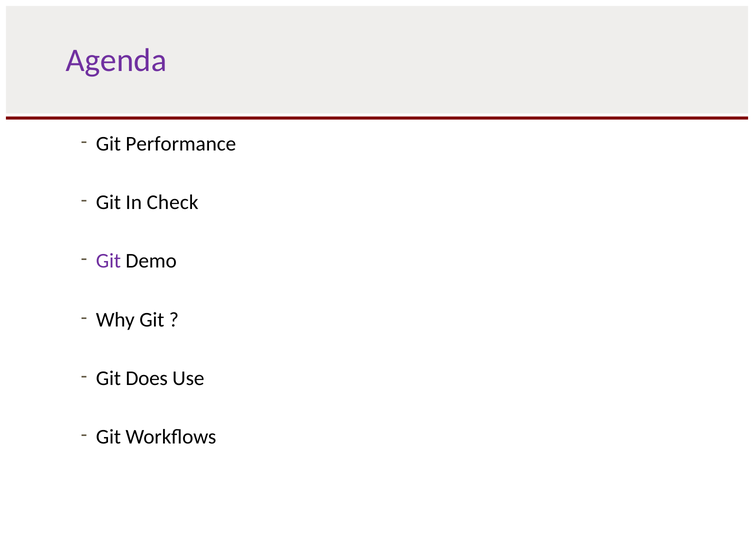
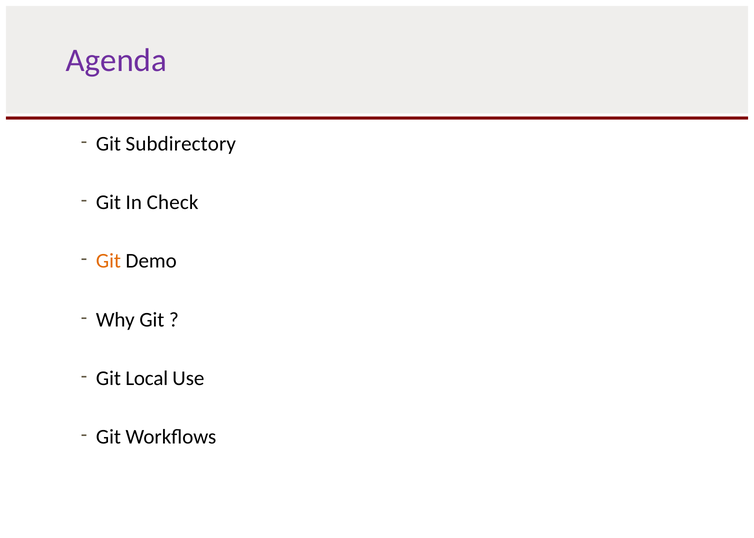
Performance: Performance -> Subdirectory (181, 144)
Git colour: purple -> orange (108, 261)
Does: Does -> Local (147, 379)
